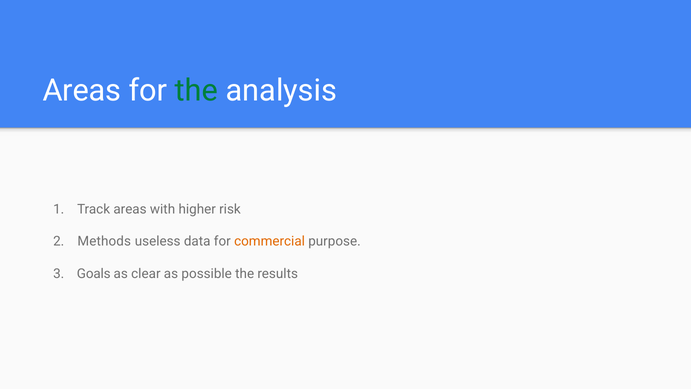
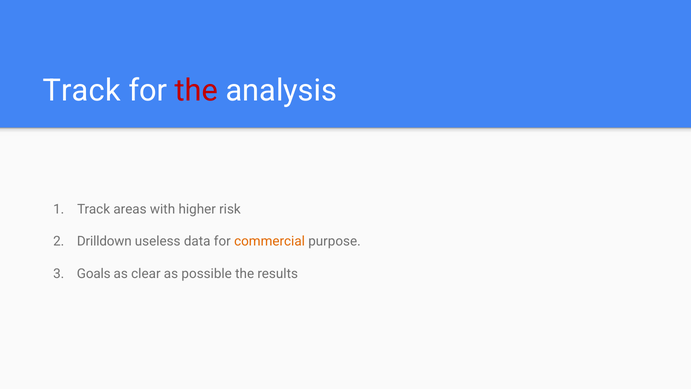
Areas: Areas -> Track (82, 91)
the colour: green -> red (196, 91)
Methods: Methods -> Drilldown (104, 241)
